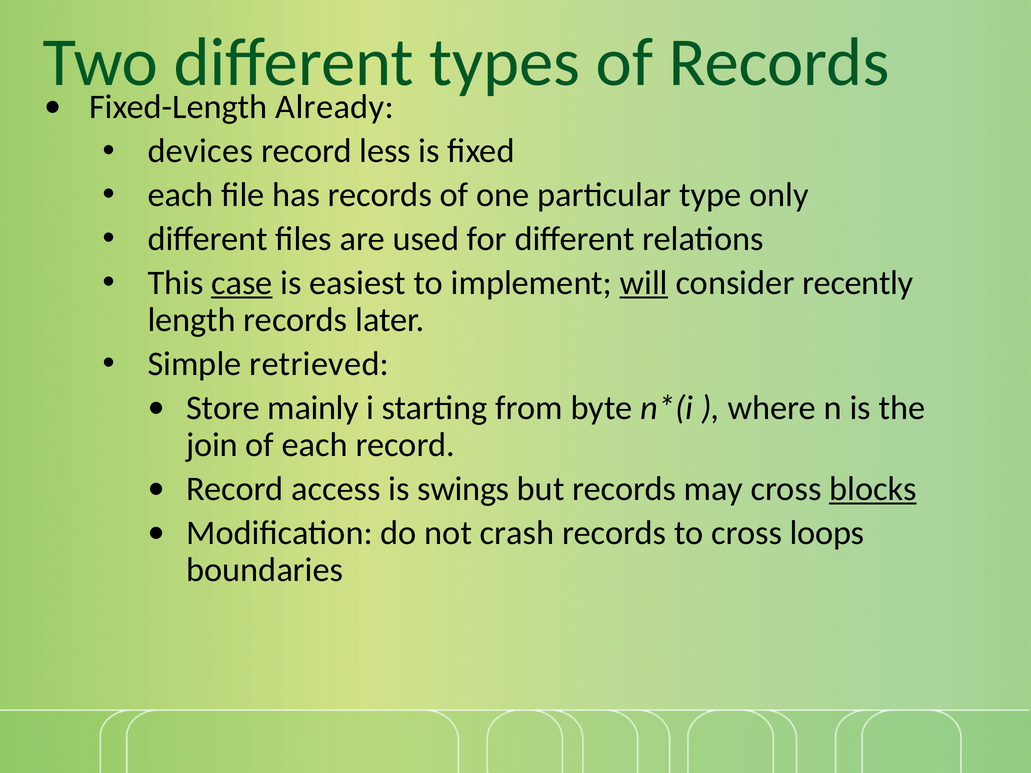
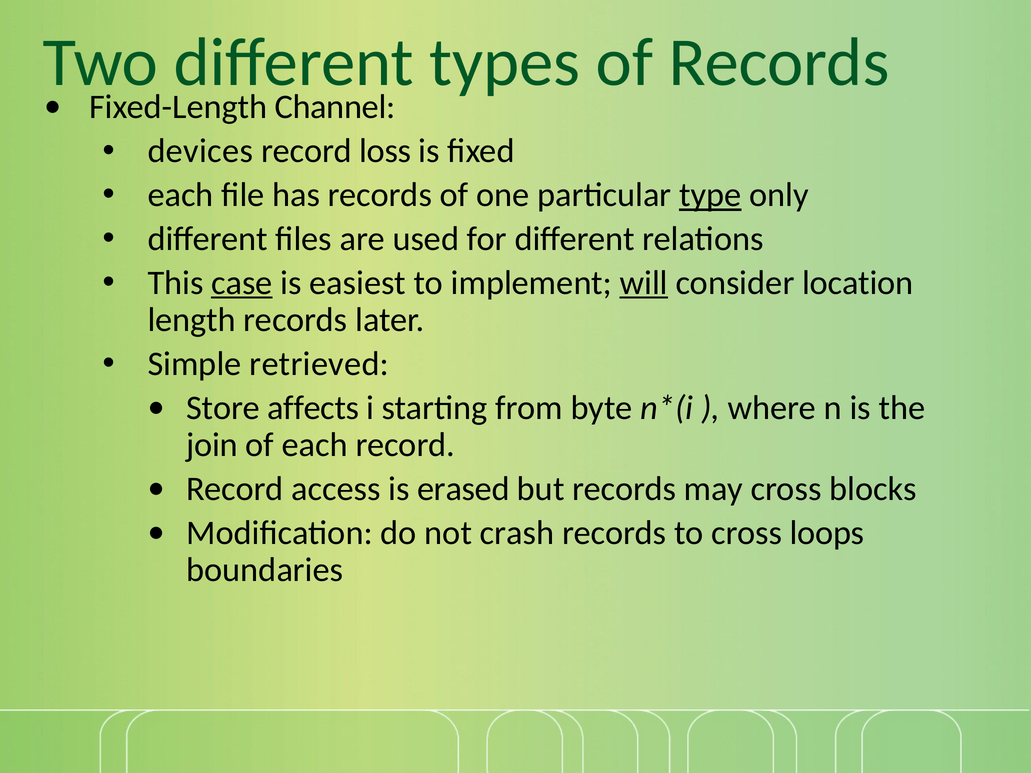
Already: Already -> Channel (335, 107)
less: less -> loss (385, 151)
type underline: none -> present (710, 195)
recently: recently -> location (858, 283)
mainly: mainly -> affects (313, 408)
swings: swings -> erased (463, 489)
blocks underline: present -> none (873, 489)
